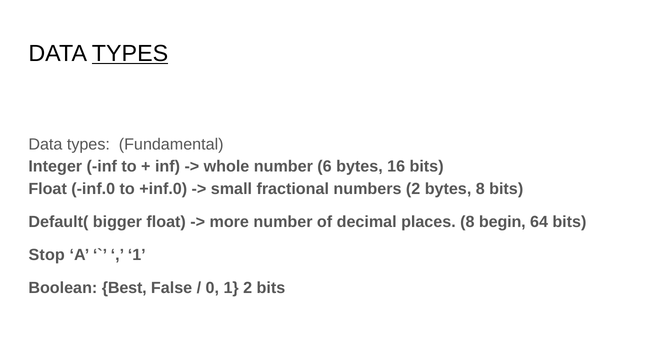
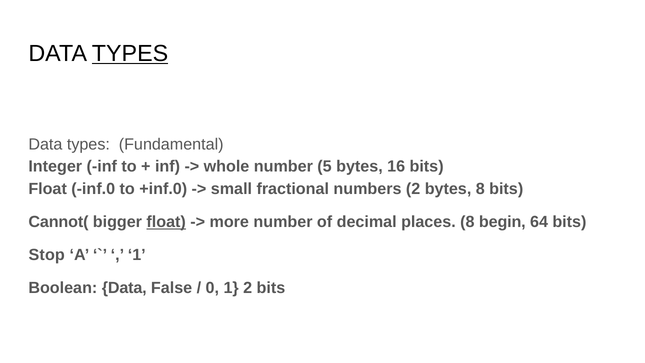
6: 6 -> 5 (325, 167)
Default(: Default( -> Cannot( (58, 222)
float underline: none -> present (166, 222)
Boolean Best: Best -> Data (124, 288)
